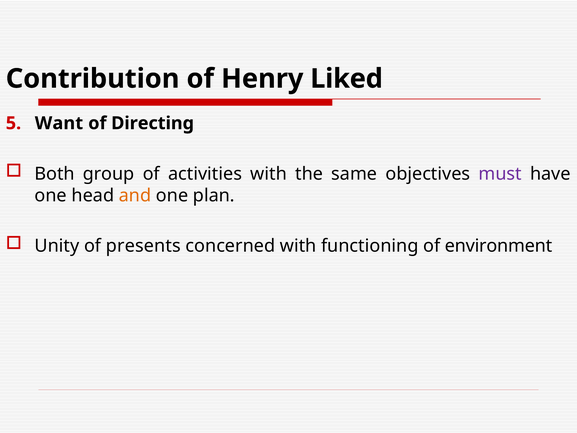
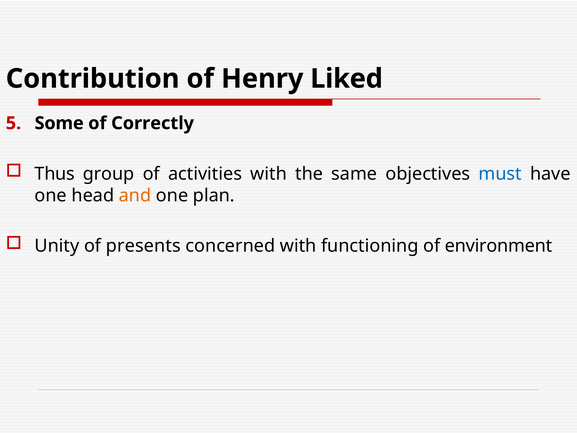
Want: Want -> Some (59, 123)
Directing: Directing -> Correctly (153, 123)
Both: Both -> Thus (55, 174)
must colour: purple -> blue (500, 174)
